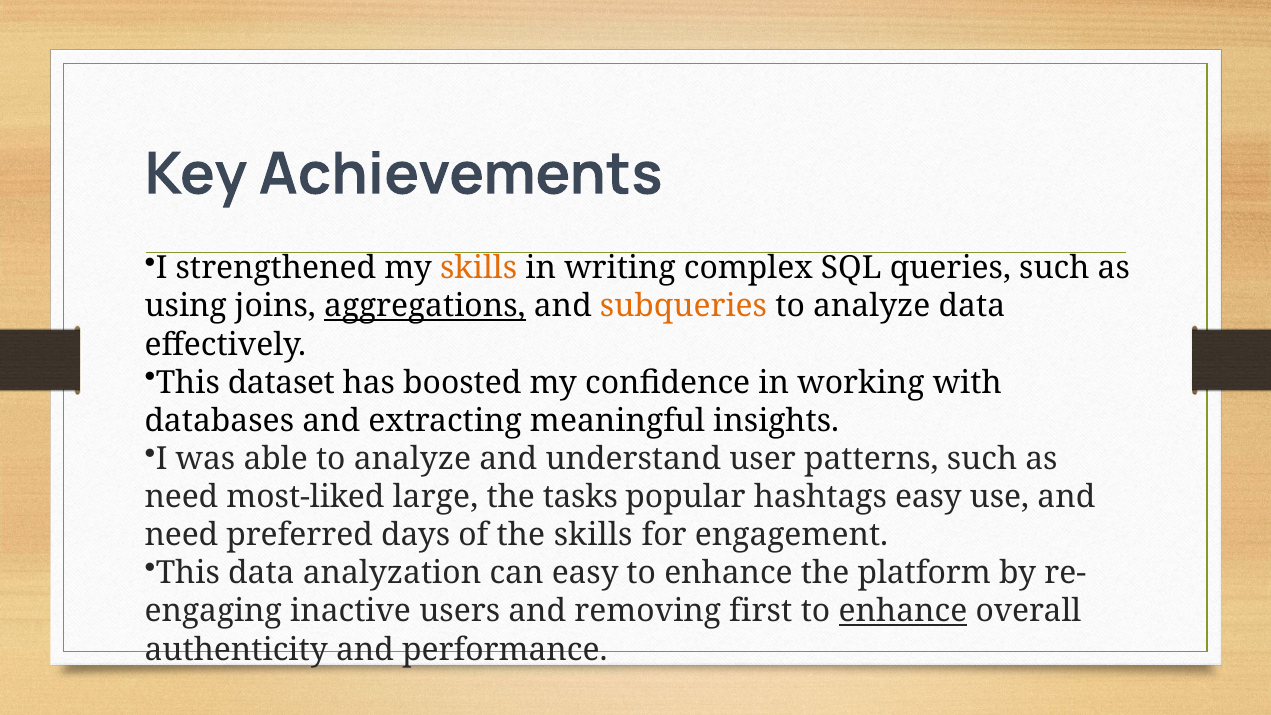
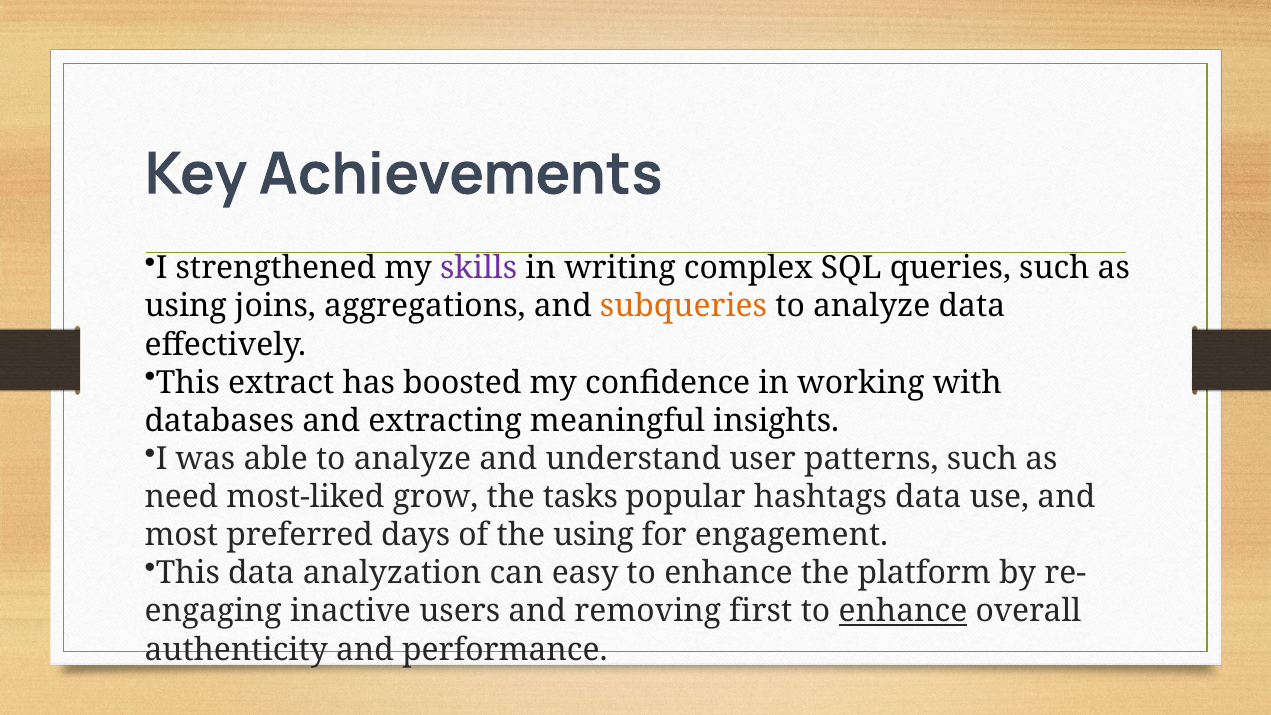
skills colour: orange -> purple (479, 268)
aggregations underline: present -> none (425, 306)
dataset: dataset -> extract (281, 383)
large: large -> grow (436, 497)
hashtags easy: easy -> data (928, 497)
need: need -> most (181, 535)
the skills: skills -> using (594, 535)
